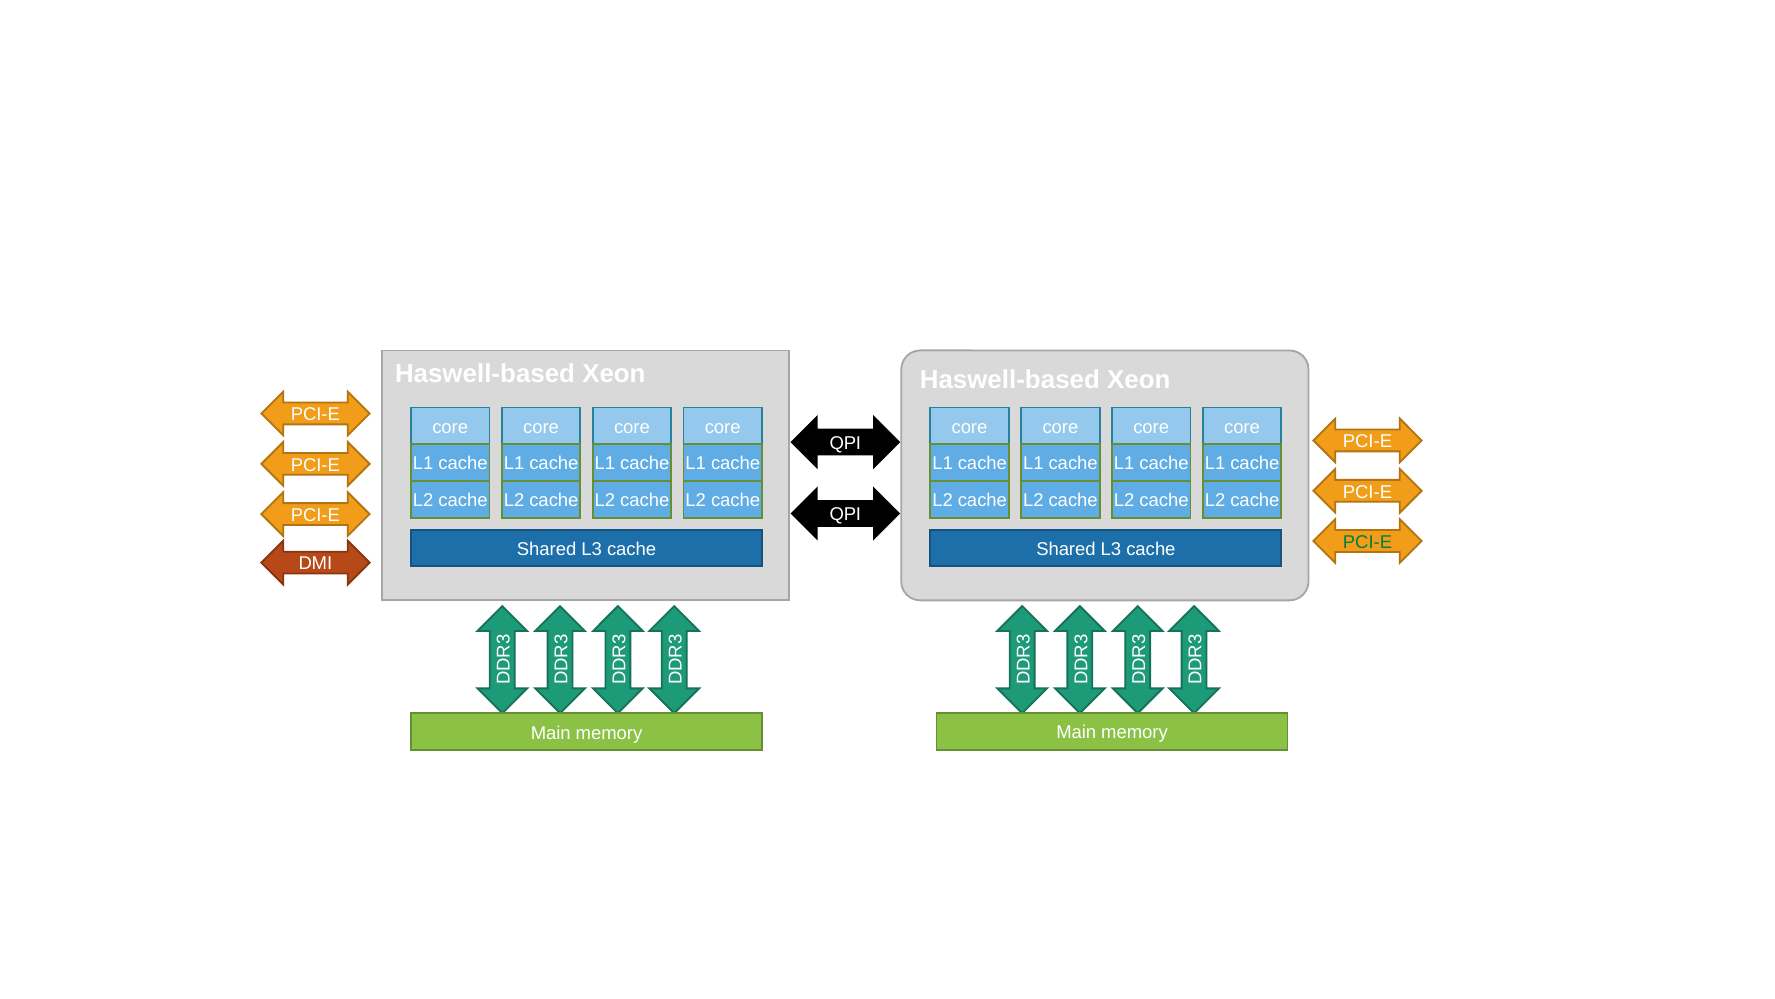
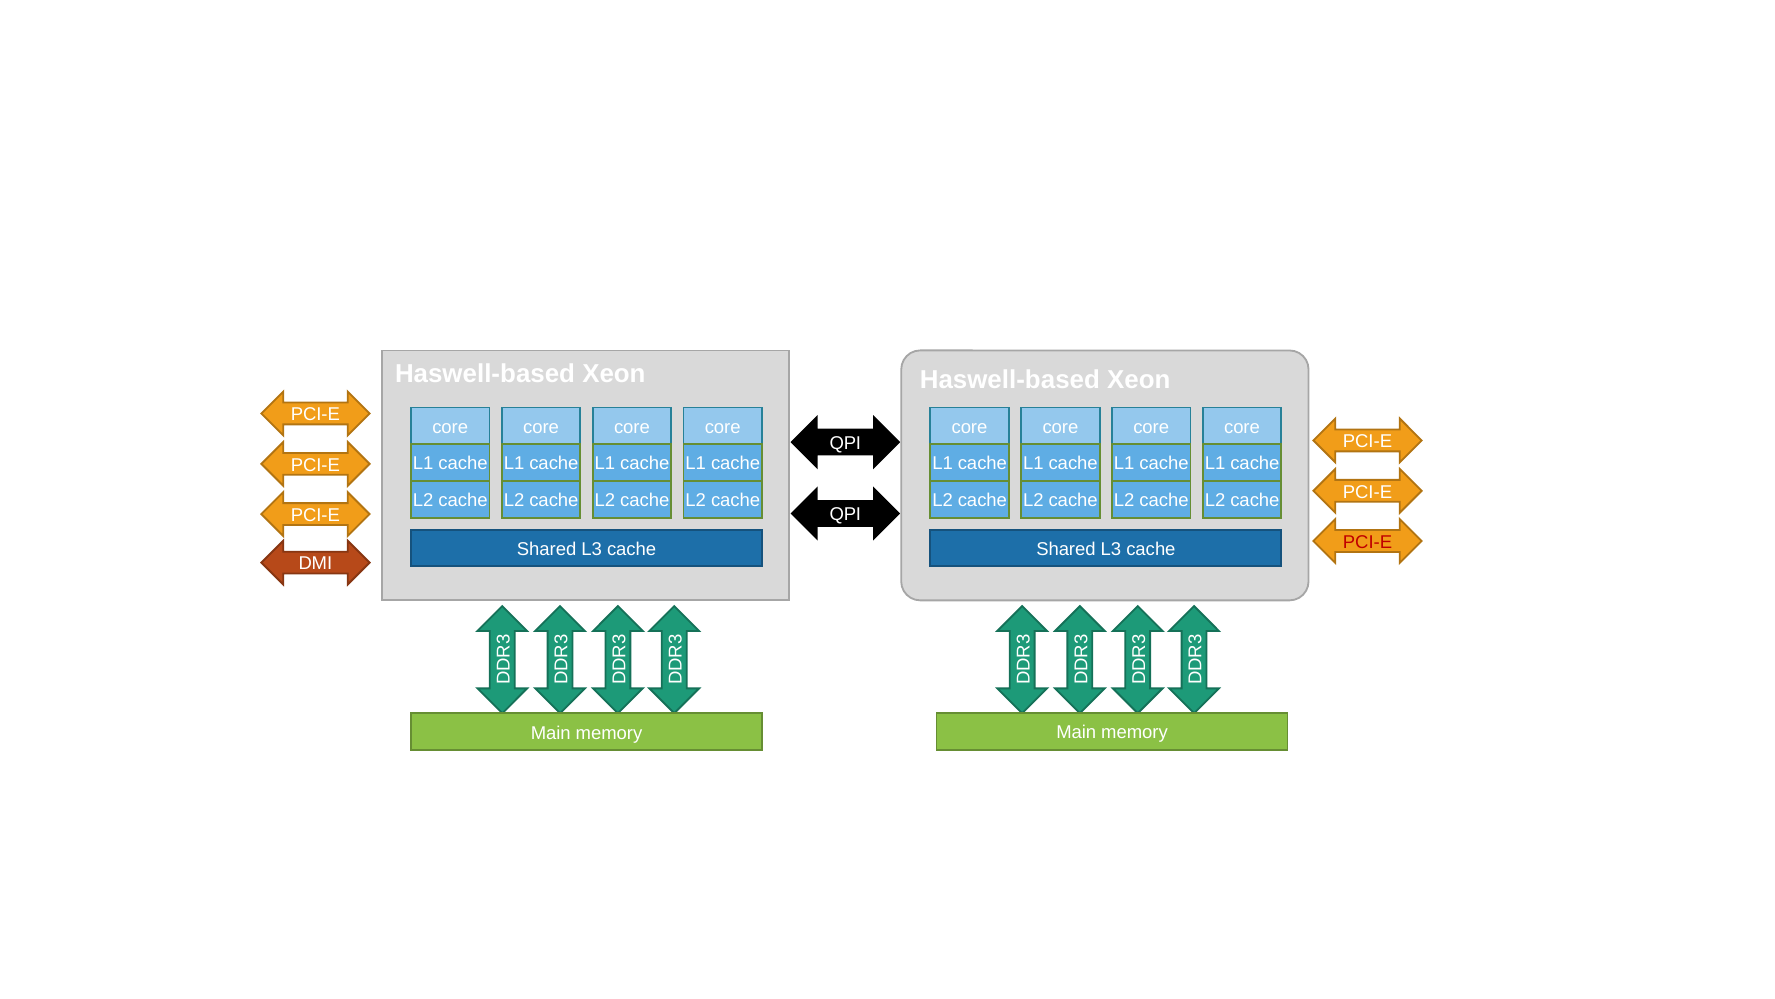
PCI-E colour: green -> red (1368, 542)
